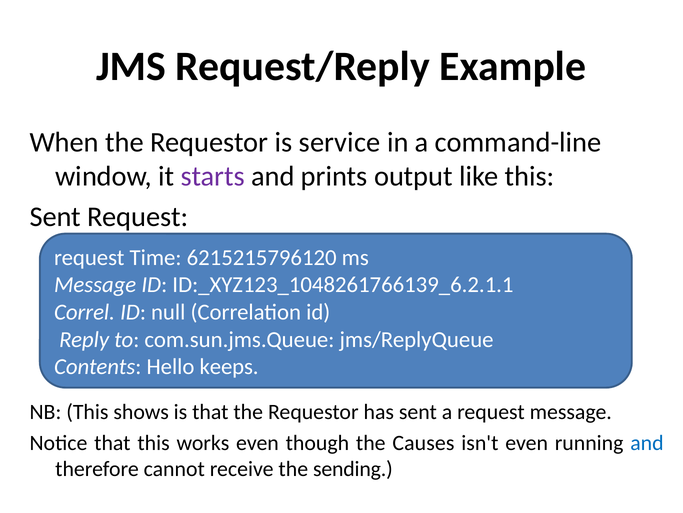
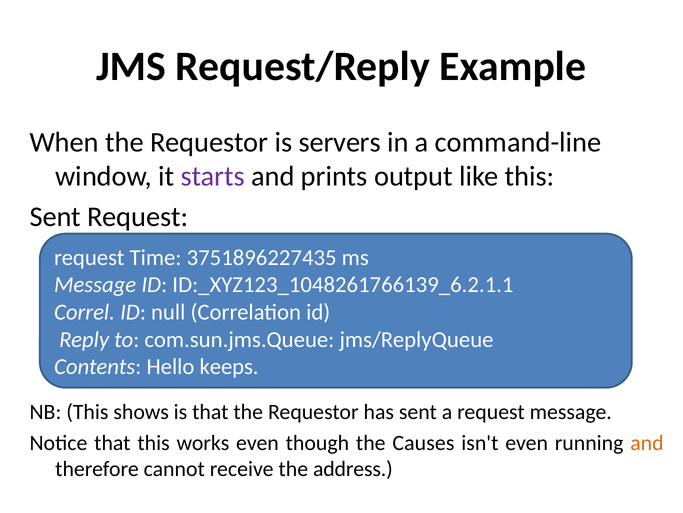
service: service -> servers (340, 142)
6215215796120: 6215215796120 -> 3751896227435 (262, 257)
and colour: blue -> orange (647, 442)
sending: sending -> address (353, 468)
